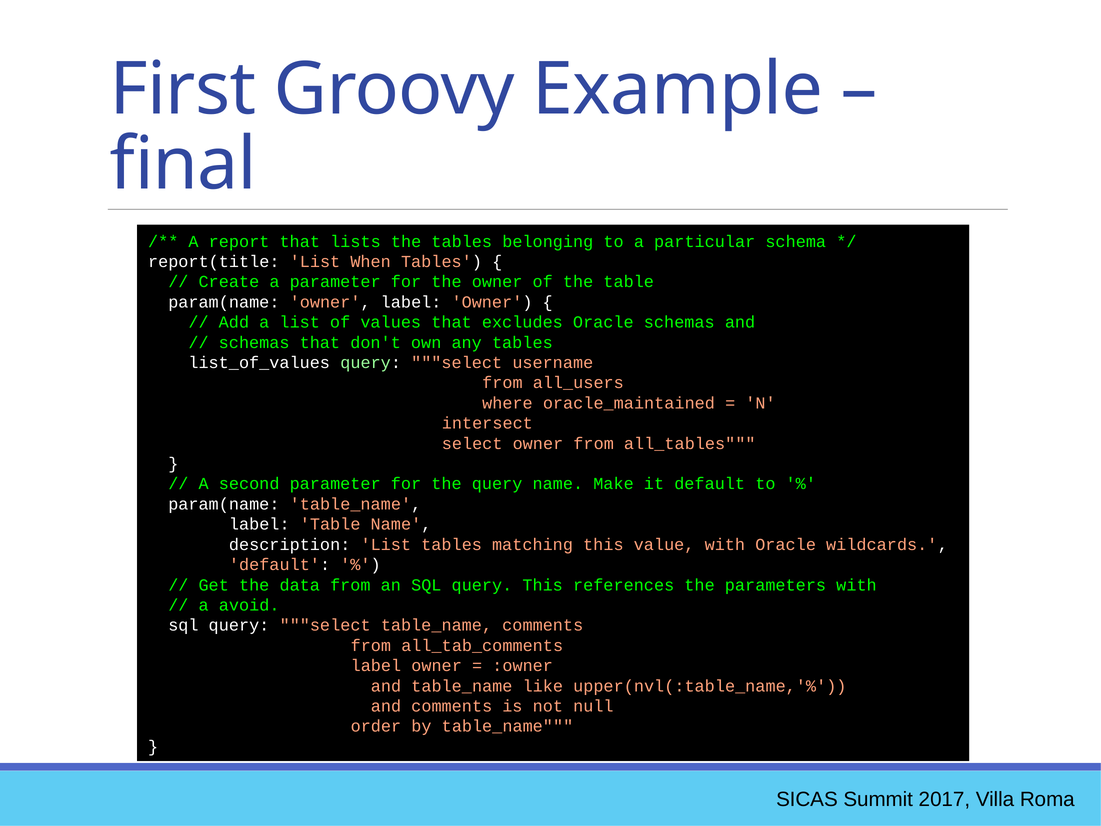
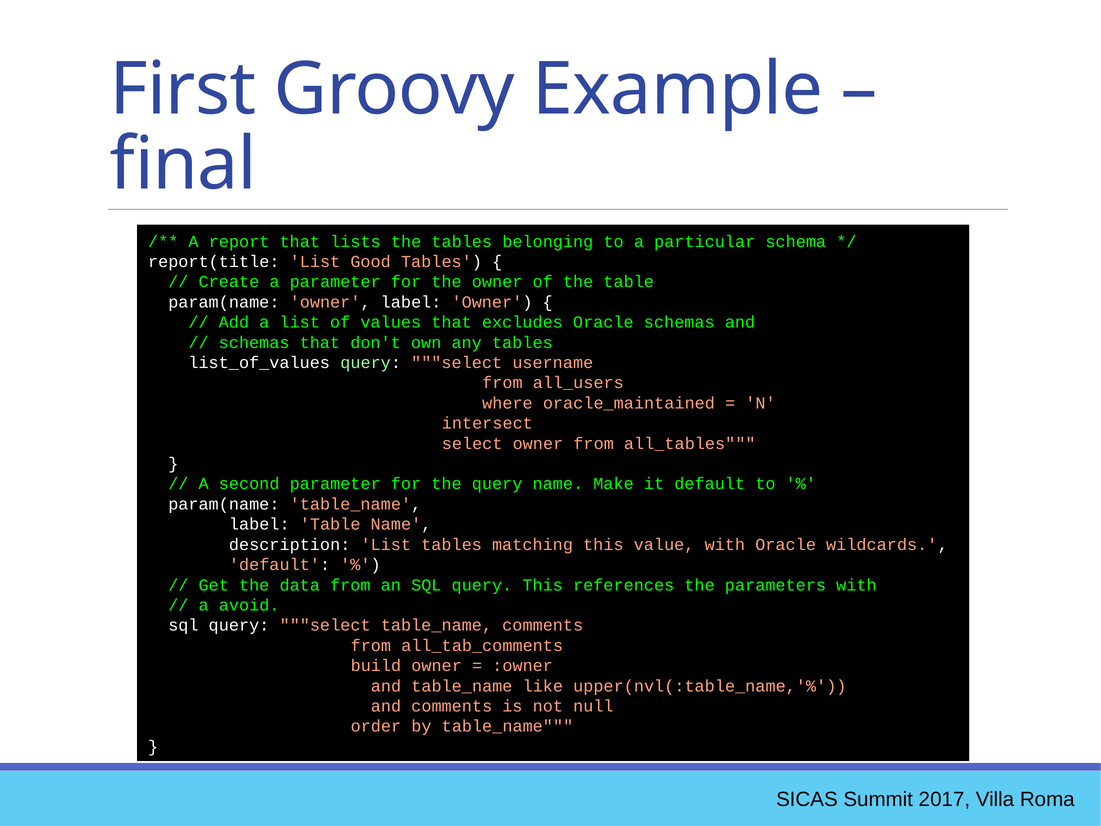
When: When -> Good (371, 262)
label: label -> build (376, 666)
